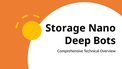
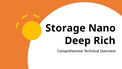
Bots: Bots -> Rich (104, 40)
